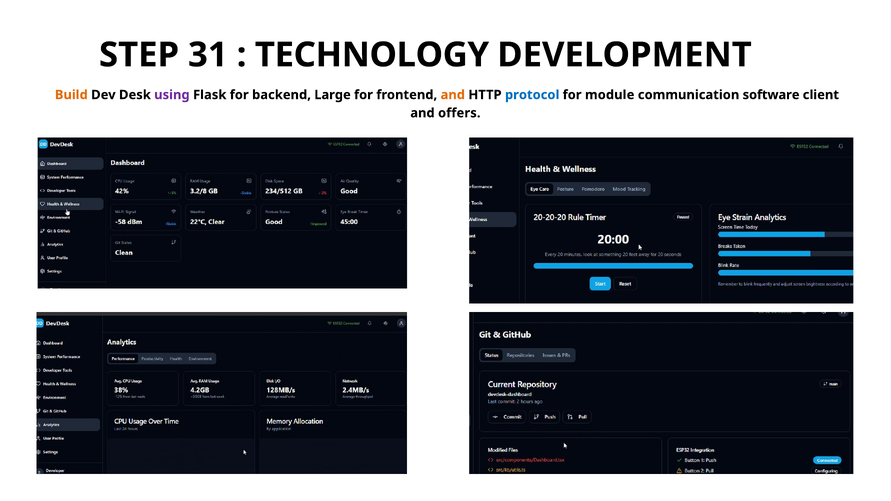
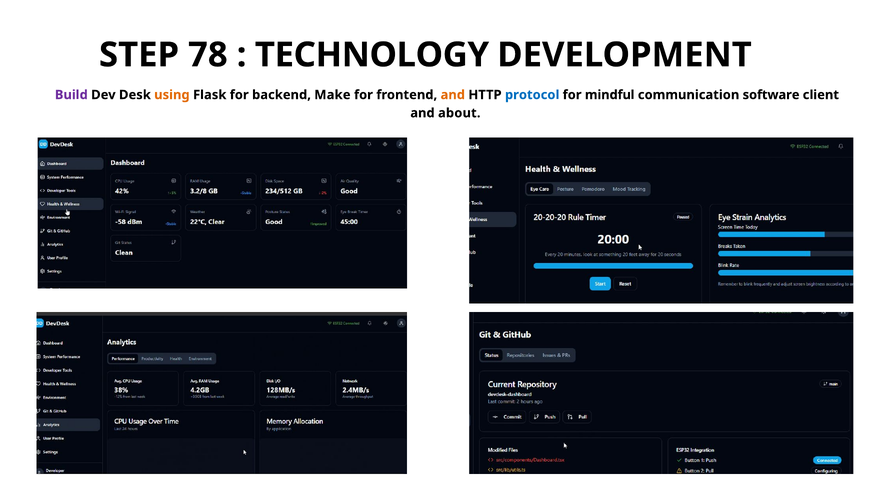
31: 31 -> 78 (208, 55)
Build colour: orange -> purple (71, 95)
using colour: purple -> orange (172, 95)
Large: Large -> Make (332, 95)
module: module -> mindful (610, 95)
offers: offers -> about (459, 113)
